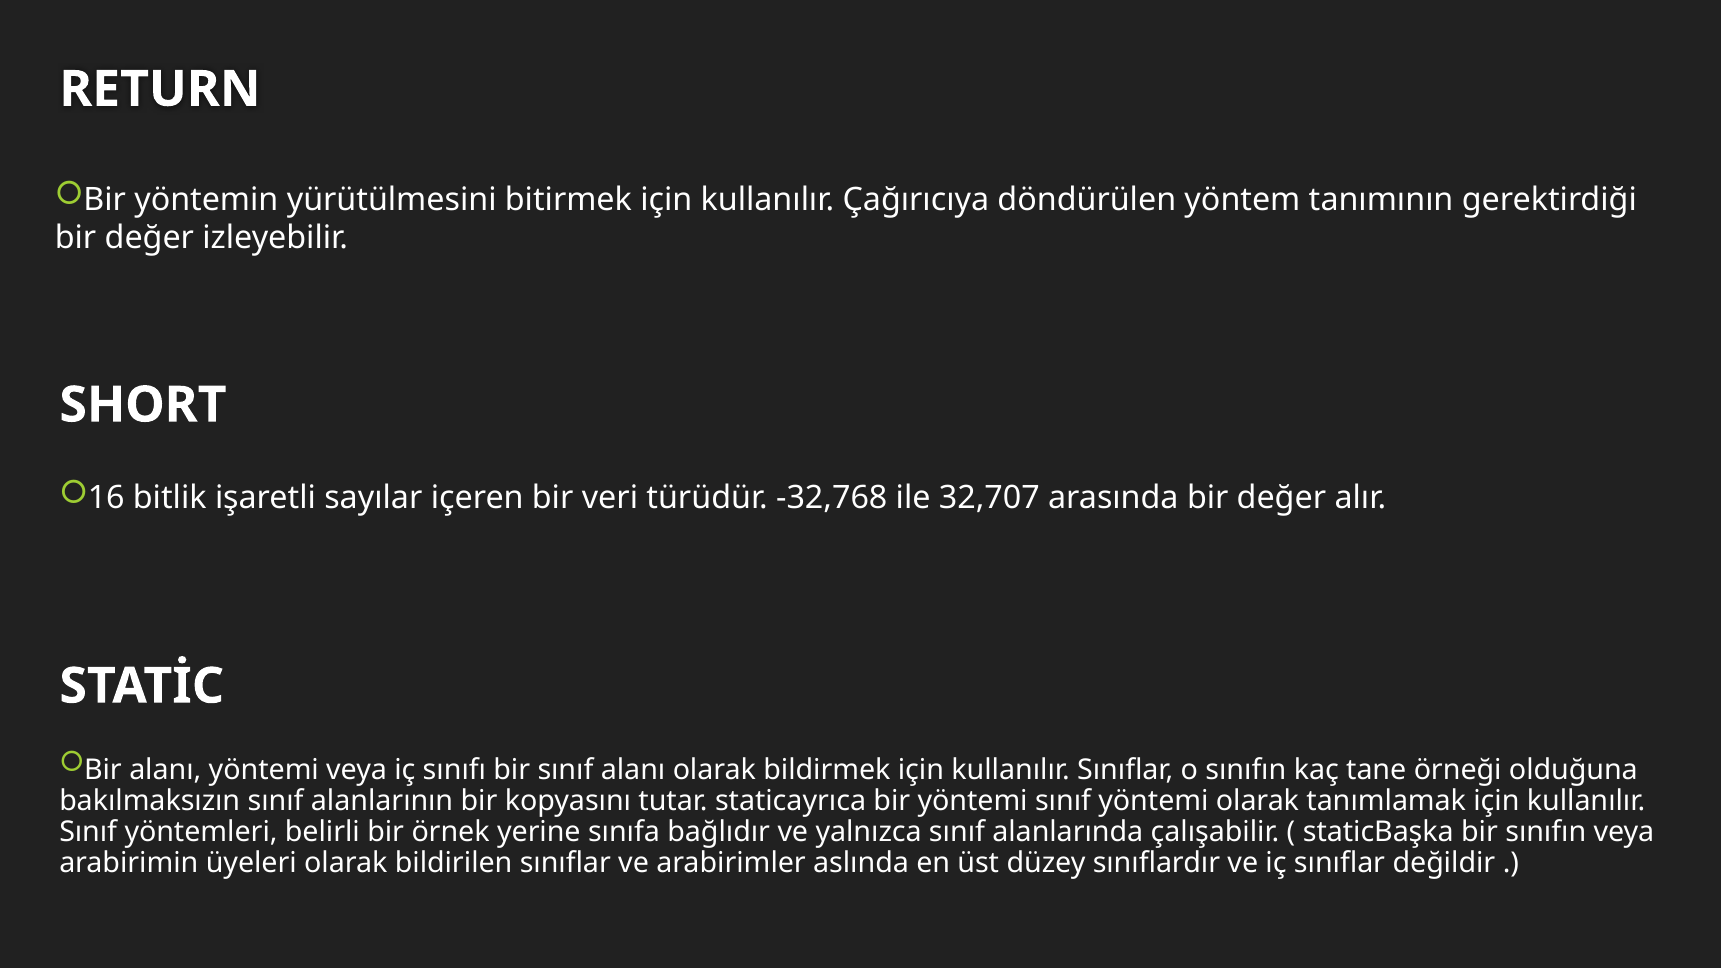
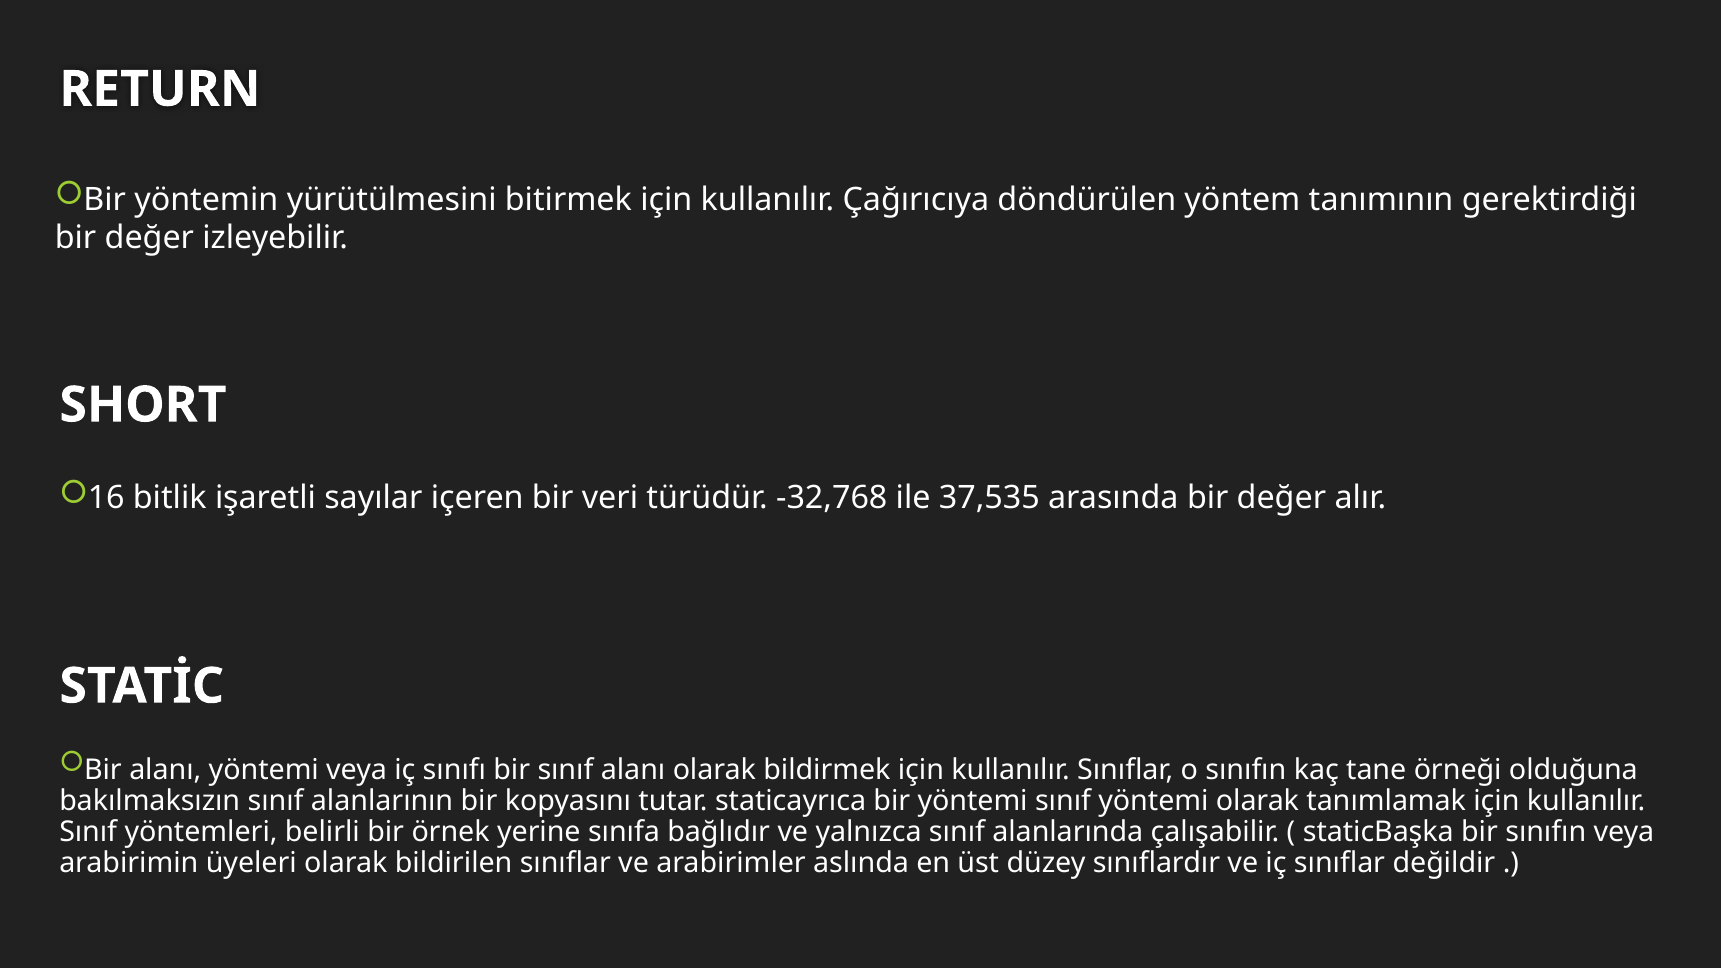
32,707: 32,707 -> 37,535 (989, 498)
